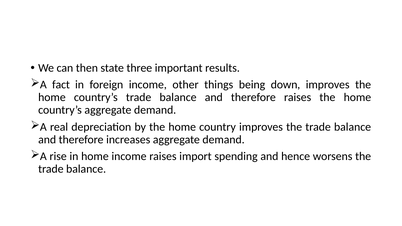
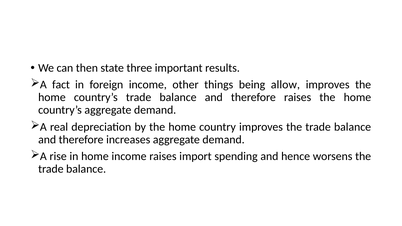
down: down -> allow (285, 85)
